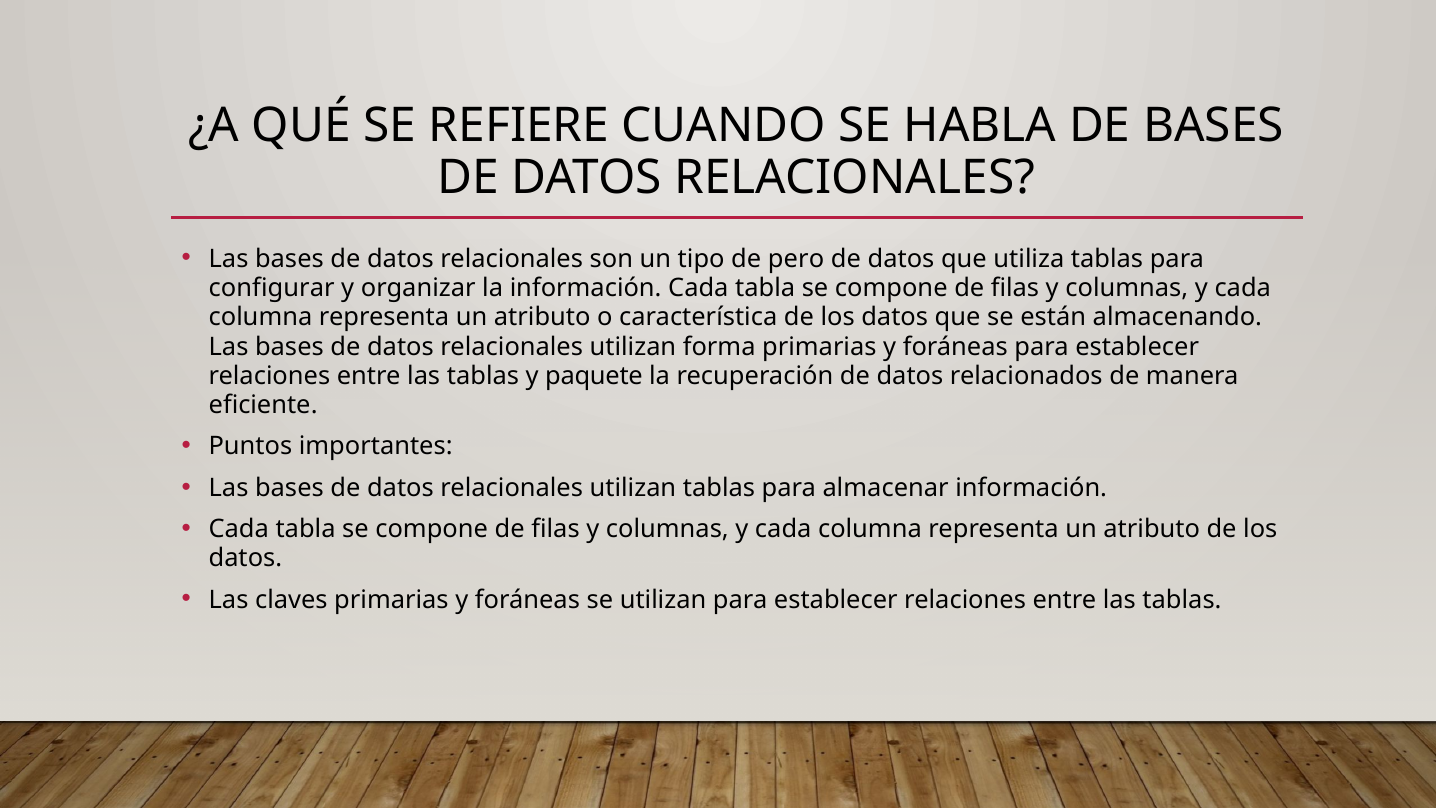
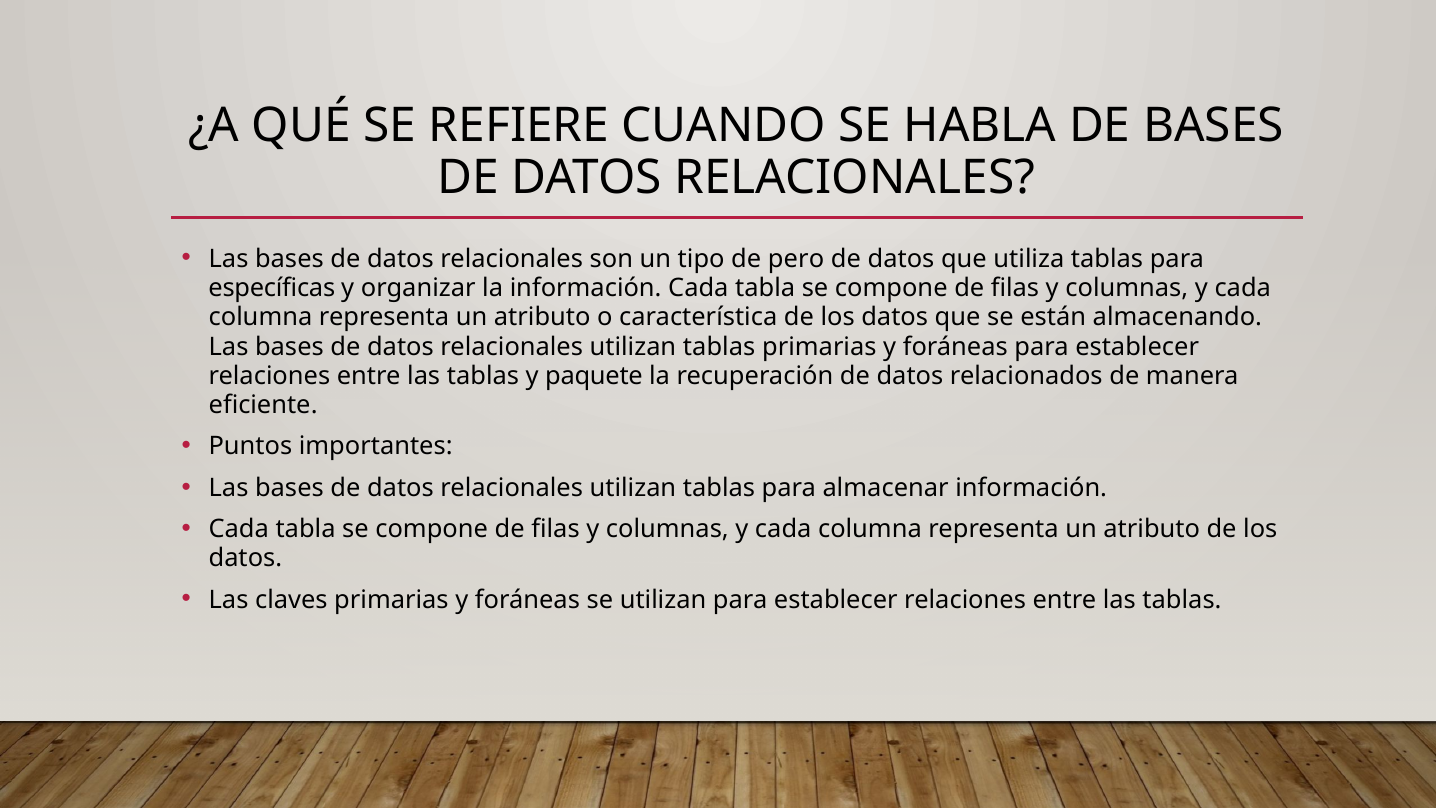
configurar: configurar -> específicas (272, 288)
forma: forma -> tablas (719, 347)
